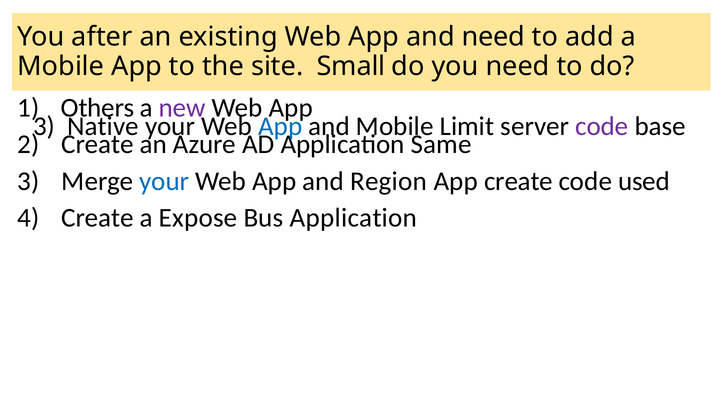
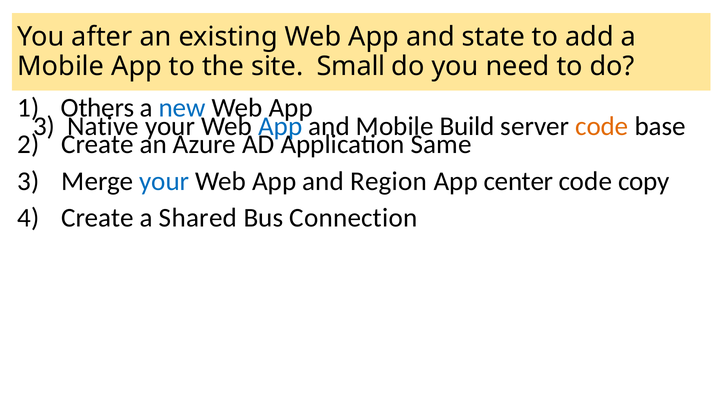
and need: need -> state (493, 37)
new colour: purple -> blue (182, 108)
Limit: Limit -> Build (467, 127)
code colour: purple -> orange (602, 127)
App create: create -> center (519, 182)
used: used -> copy (644, 182)
Expose: Expose -> Shared (198, 218)
Bus Application: Application -> Connection (353, 218)
